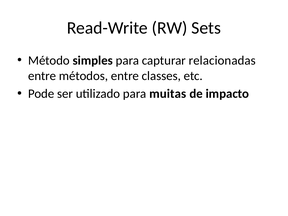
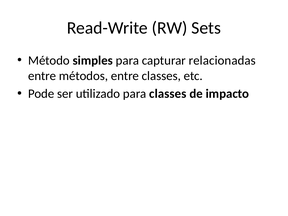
para muitas: muitas -> classes (168, 94)
